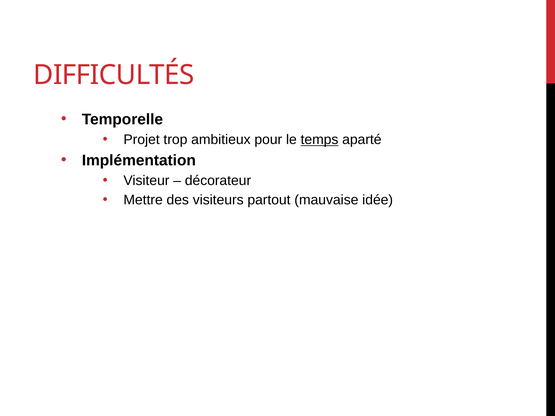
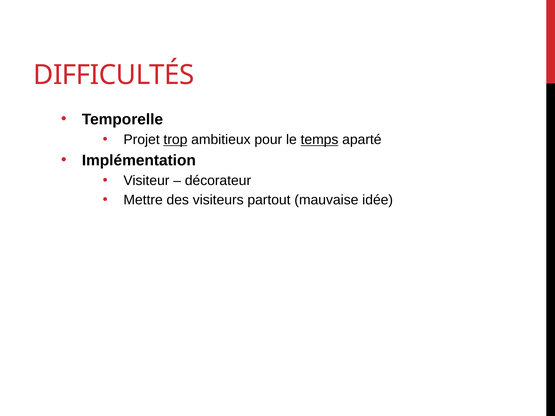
trop underline: none -> present (175, 140)
